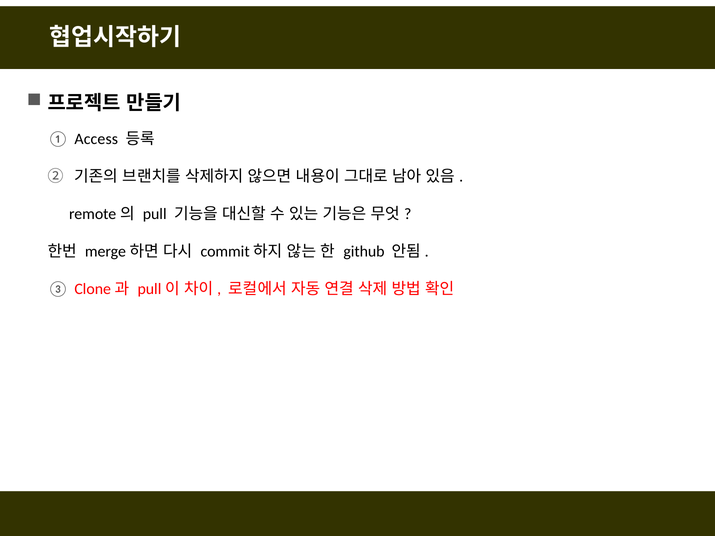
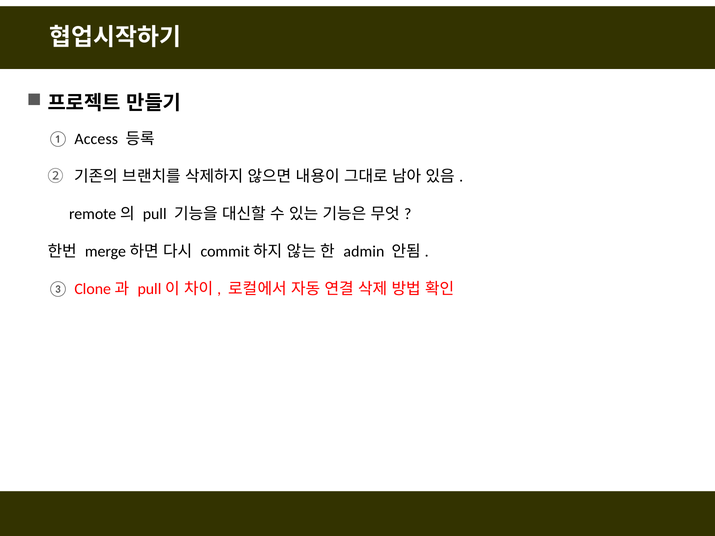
github: github -> admin (364, 252)
